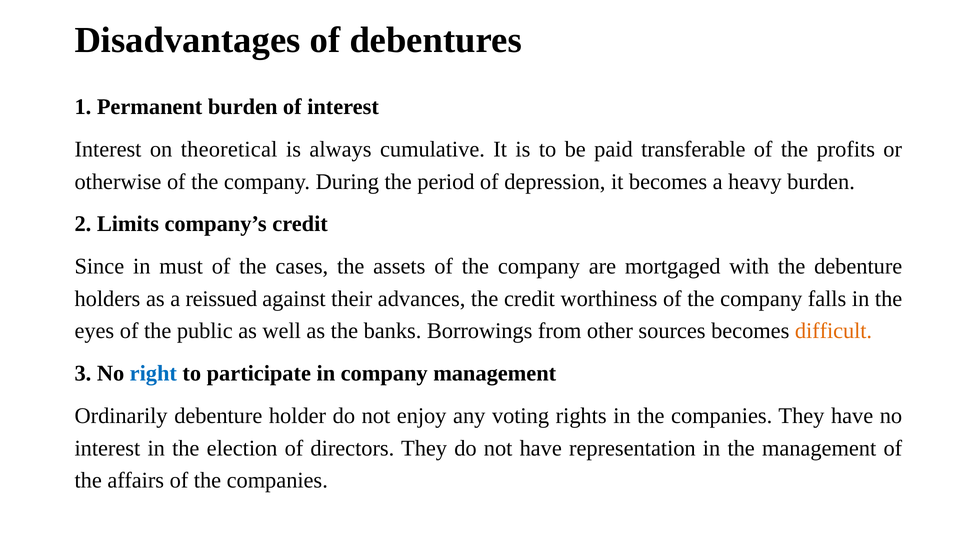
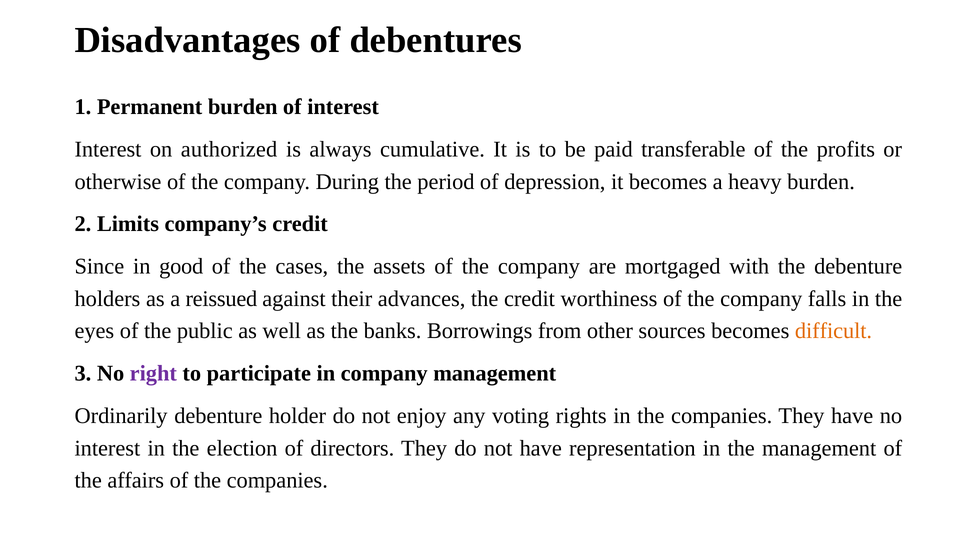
theoretical: theoretical -> authorized (229, 149)
must: must -> good (181, 267)
right colour: blue -> purple (153, 374)
